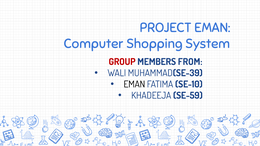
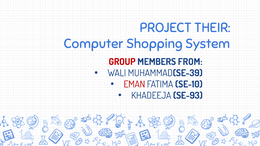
PROJECT EMAN: EMAN -> THEIR (212, 28)
EMAN colour: black -> red (134, 84)
SE-59: SE-59 -> SE-93 (188, 96)
